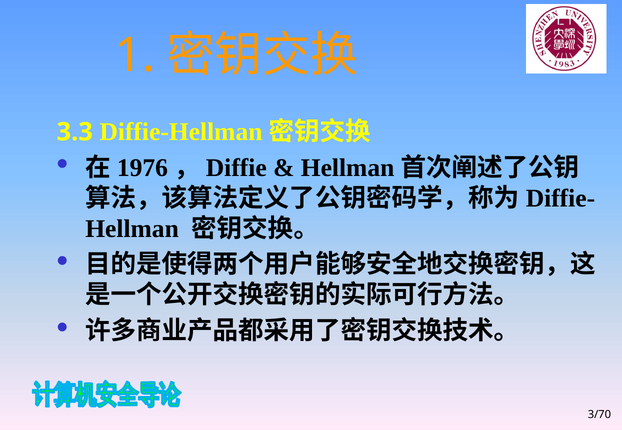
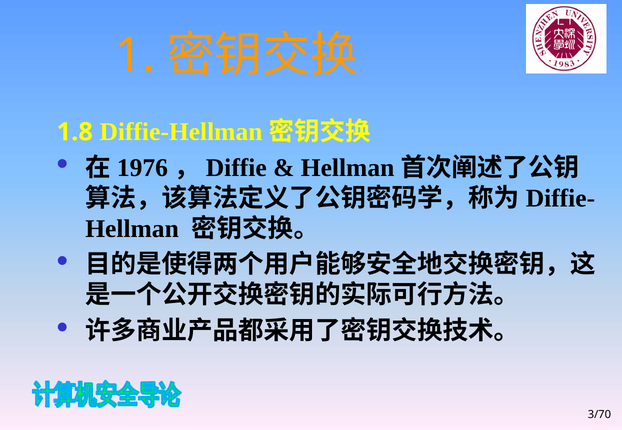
3.3: 3.3 -> 1.8 (75, 132)
